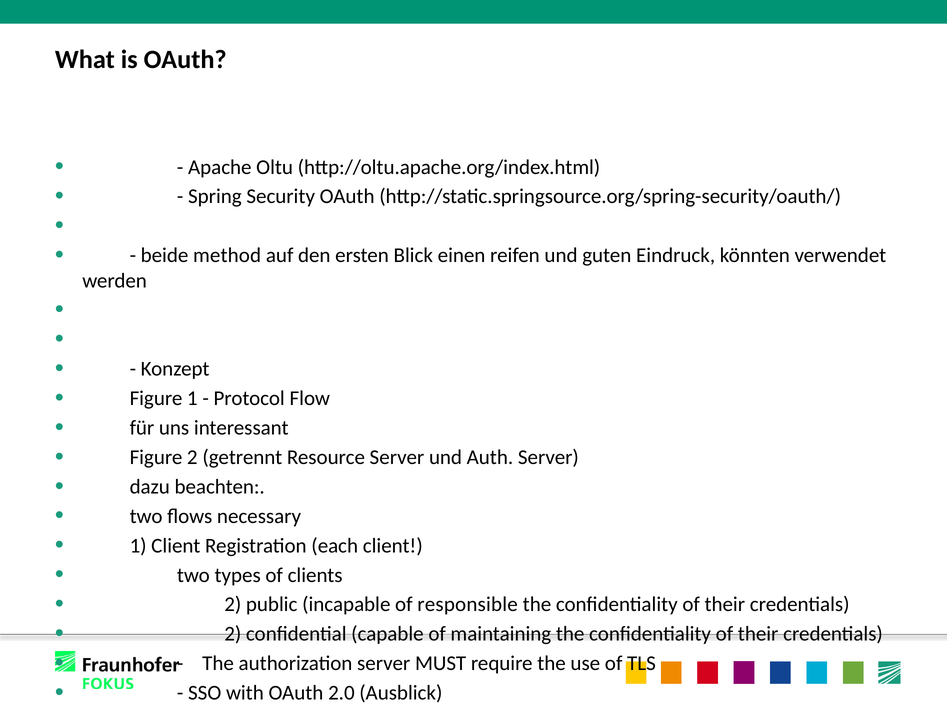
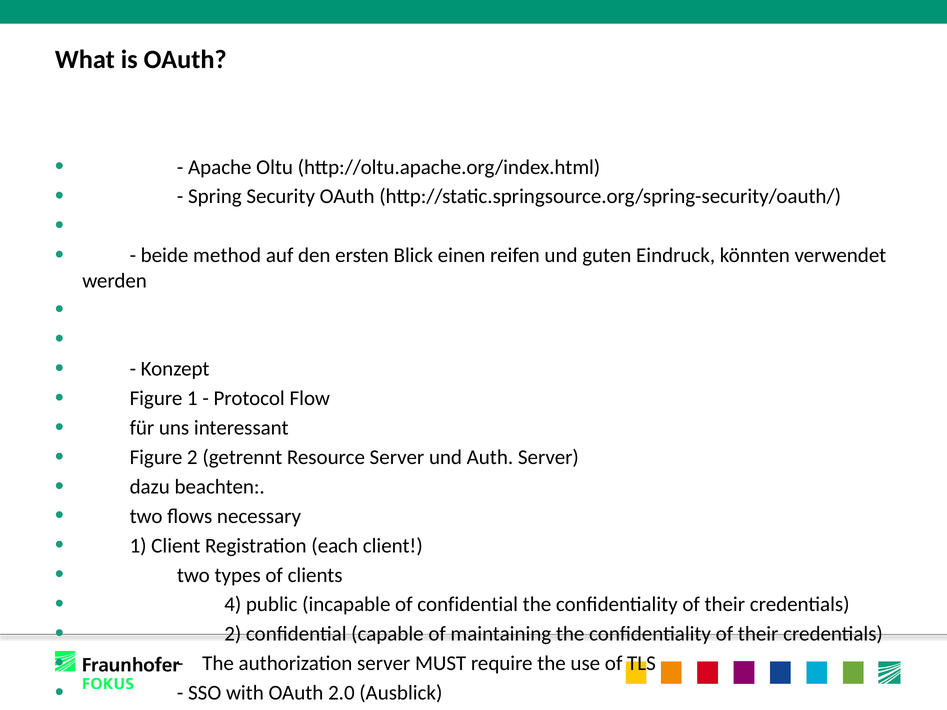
2: 2 -> 4 (233, 605)
of responsible: responsible -> confidential (468, 605)
